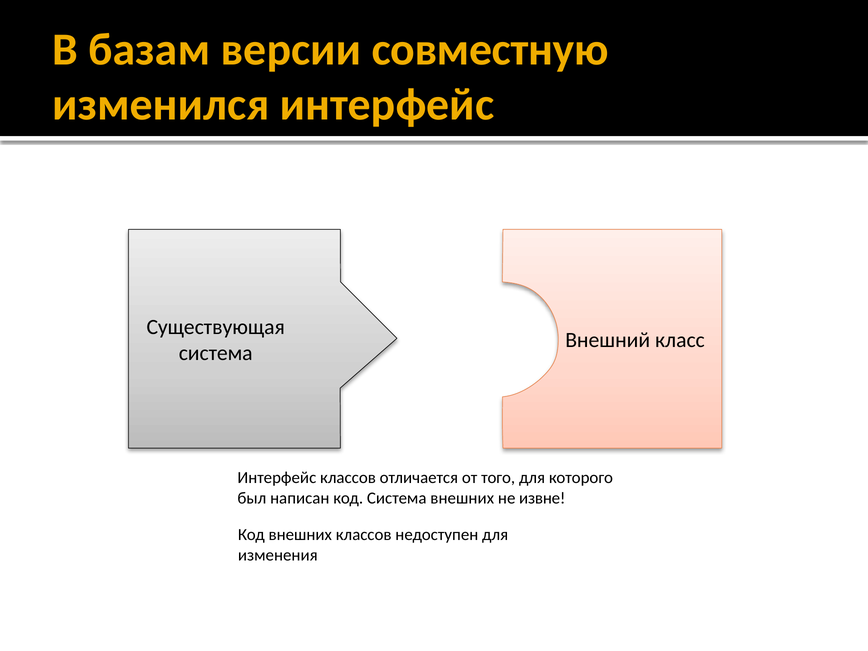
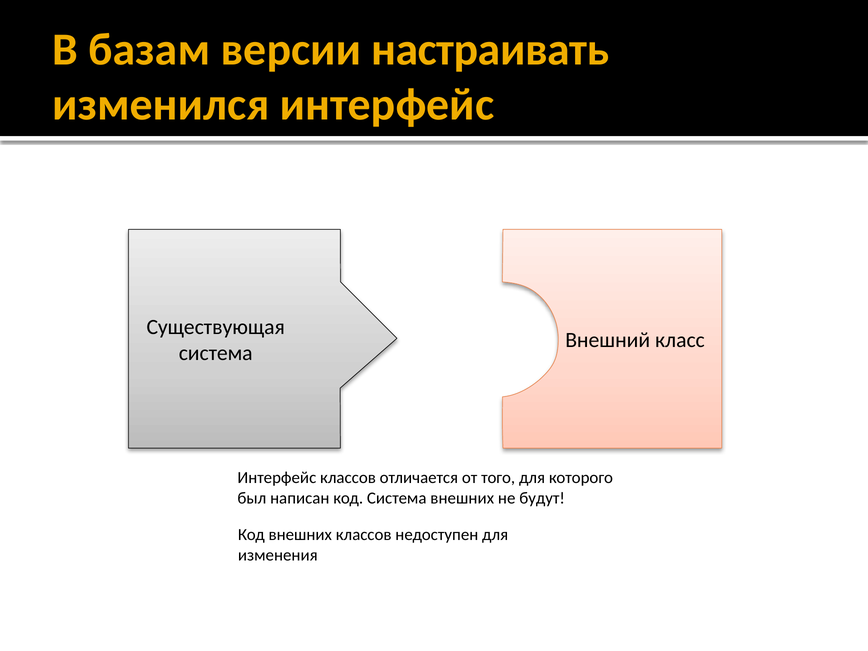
совместную: совместную -> настраивать (490, 50)
извне: извне -> будут (542, 498)
